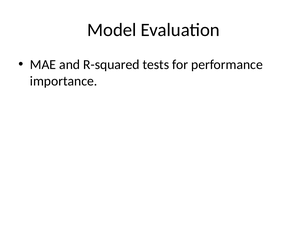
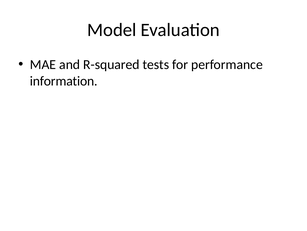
importance: importance -> information (64, 81)
